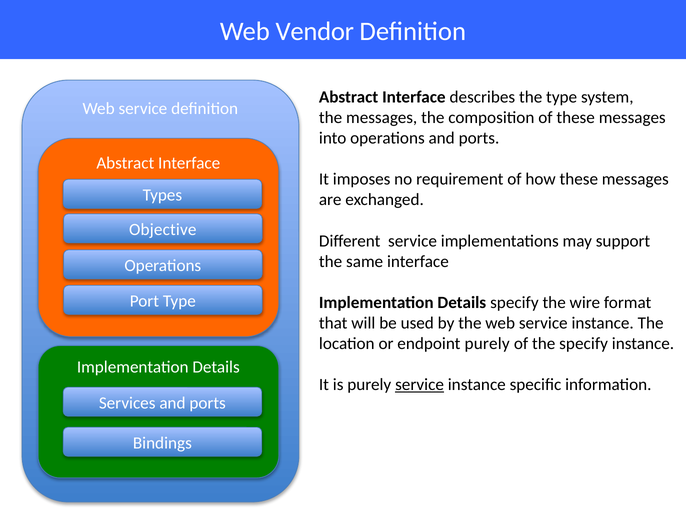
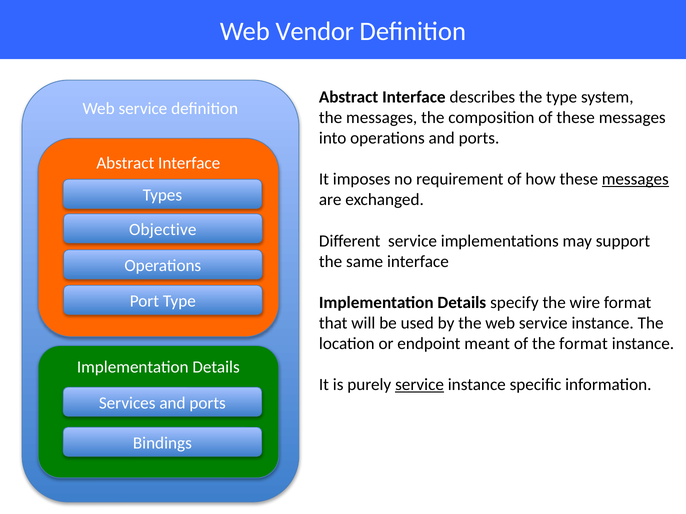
messages underline: none -> present (635, 179)
endpoint purely: purely -> meant (487, 344)
the specify: specify -> format (584, 344)
